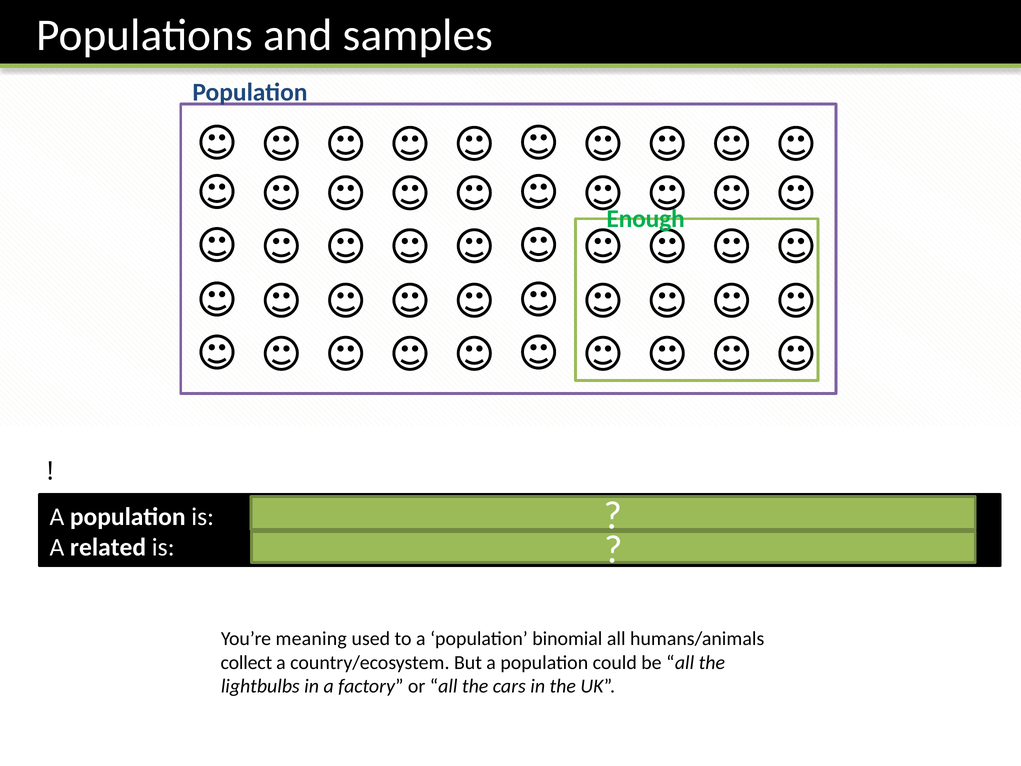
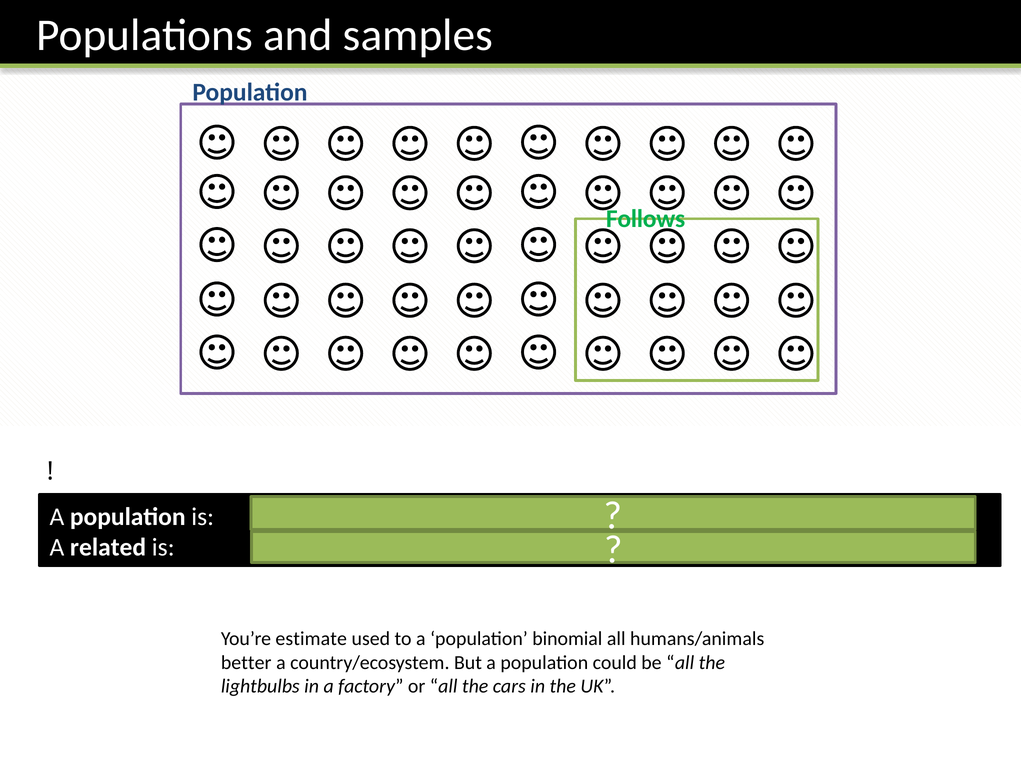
Enough: Enough -> Follows (646, 219)
meaning: meaning -> estimate (311, 639)
collect: collect -> better (246, 662)
